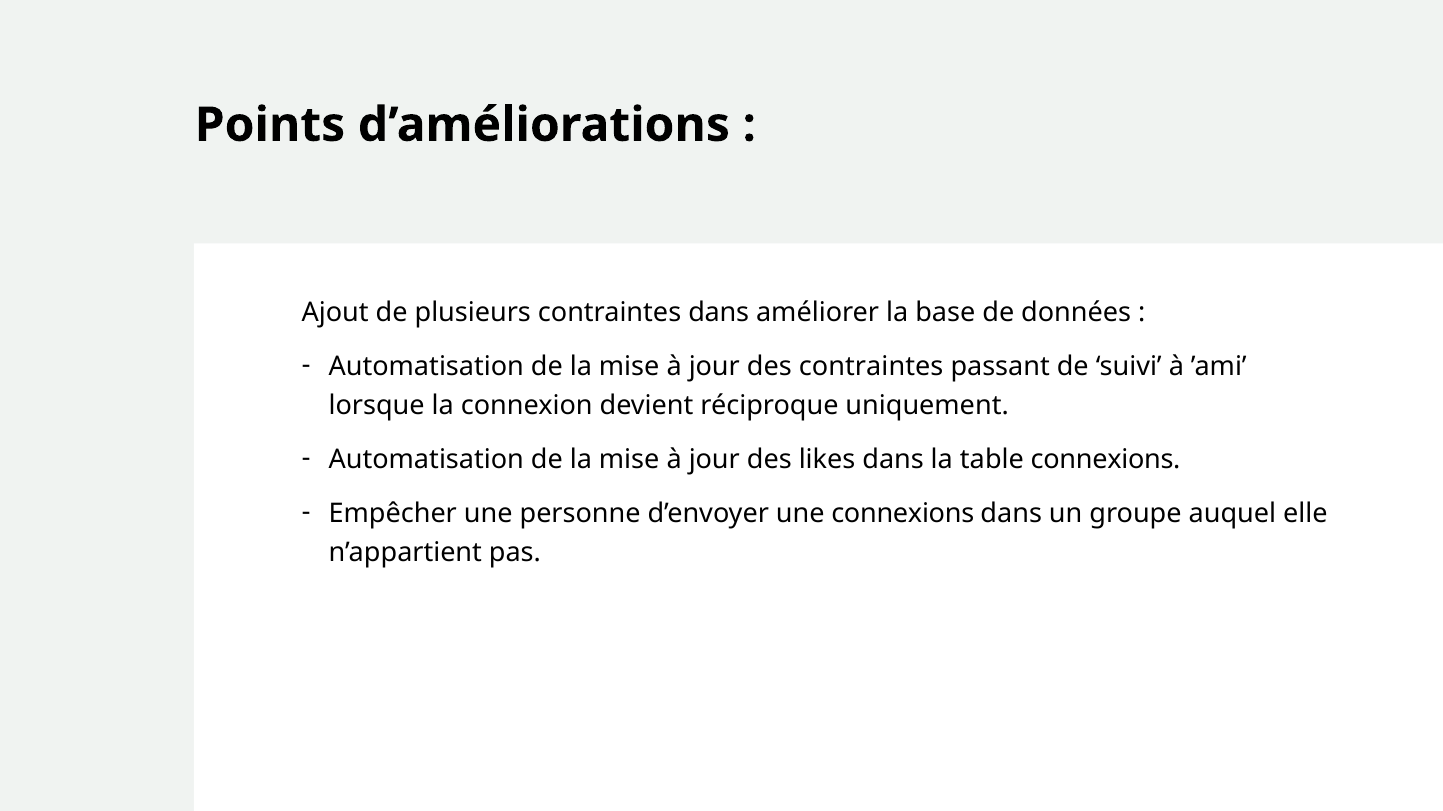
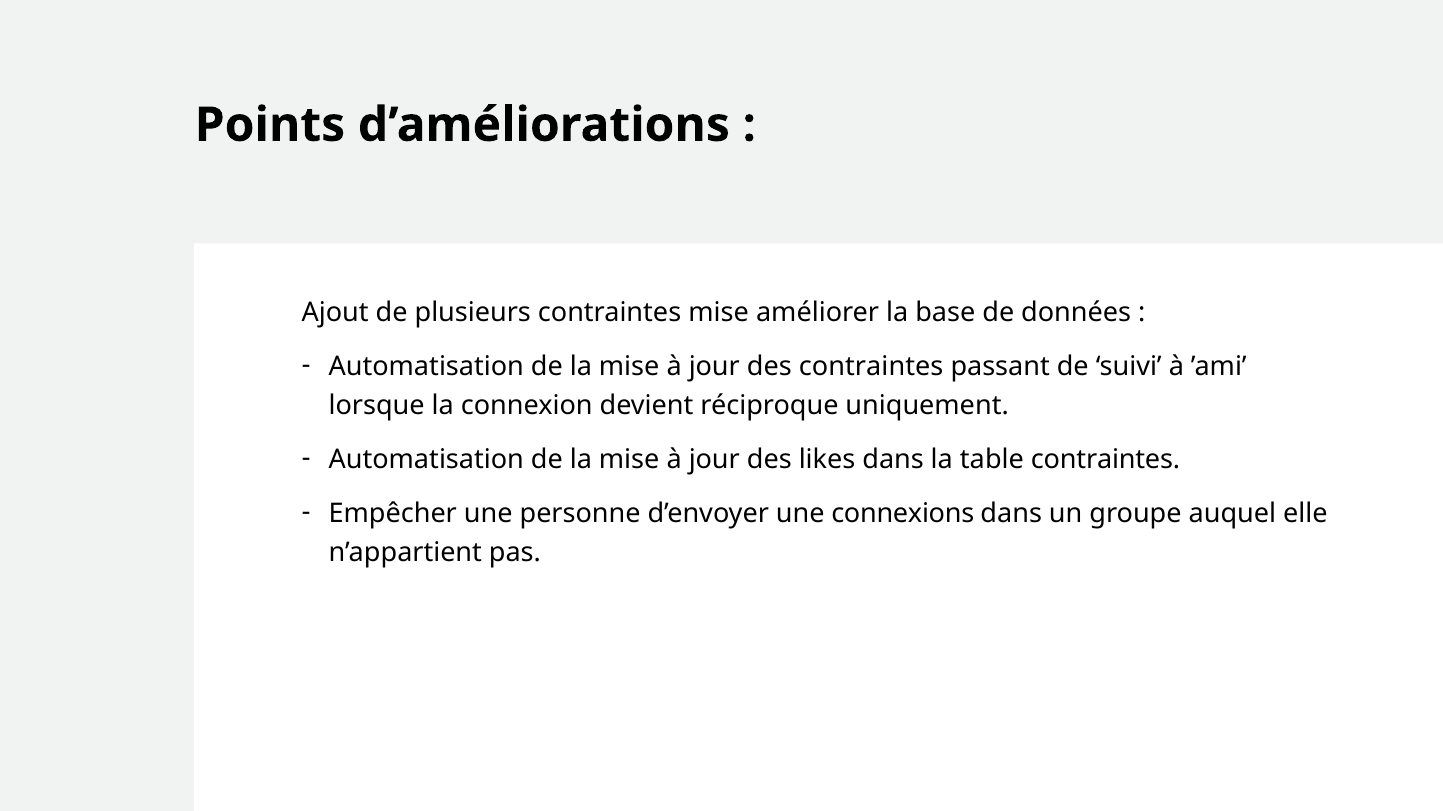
contraintes dans: dans -> mise (719, 313)
table connexions: connexions -> contraintes (1105, 460)
